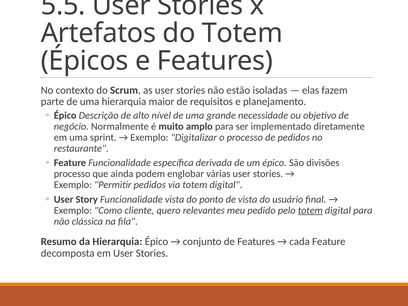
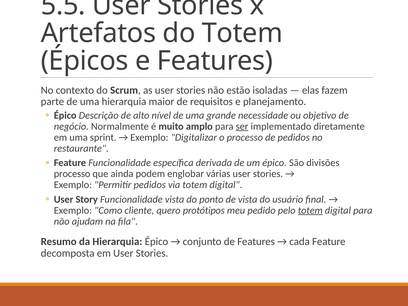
ser underline: none -> present (242, 126)
relevantes: relevantes -> protótipos (204, 210)
clássica: clássica -> ajudam (87, 221)
